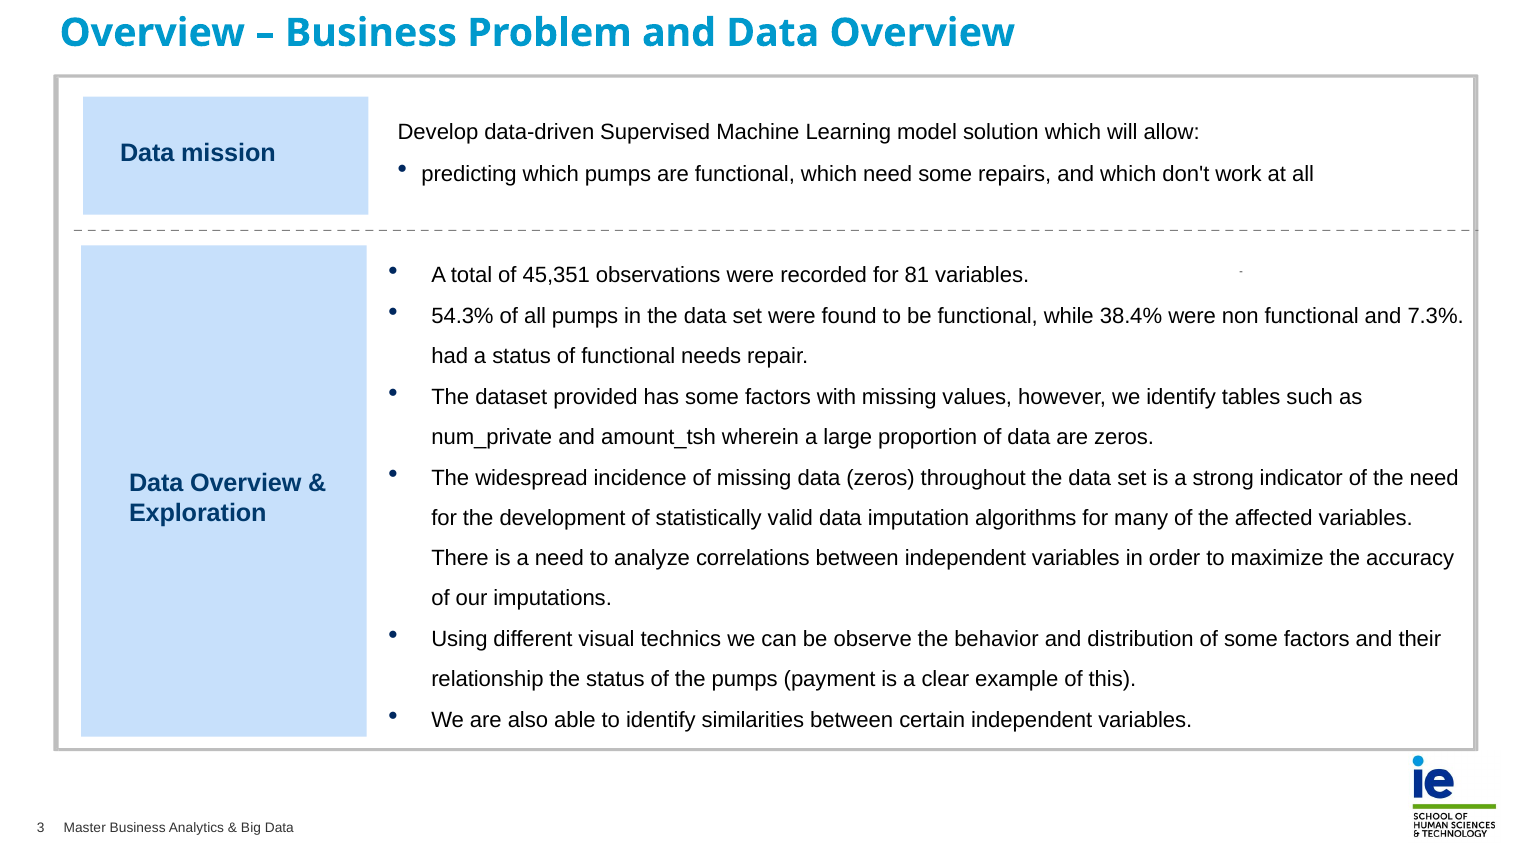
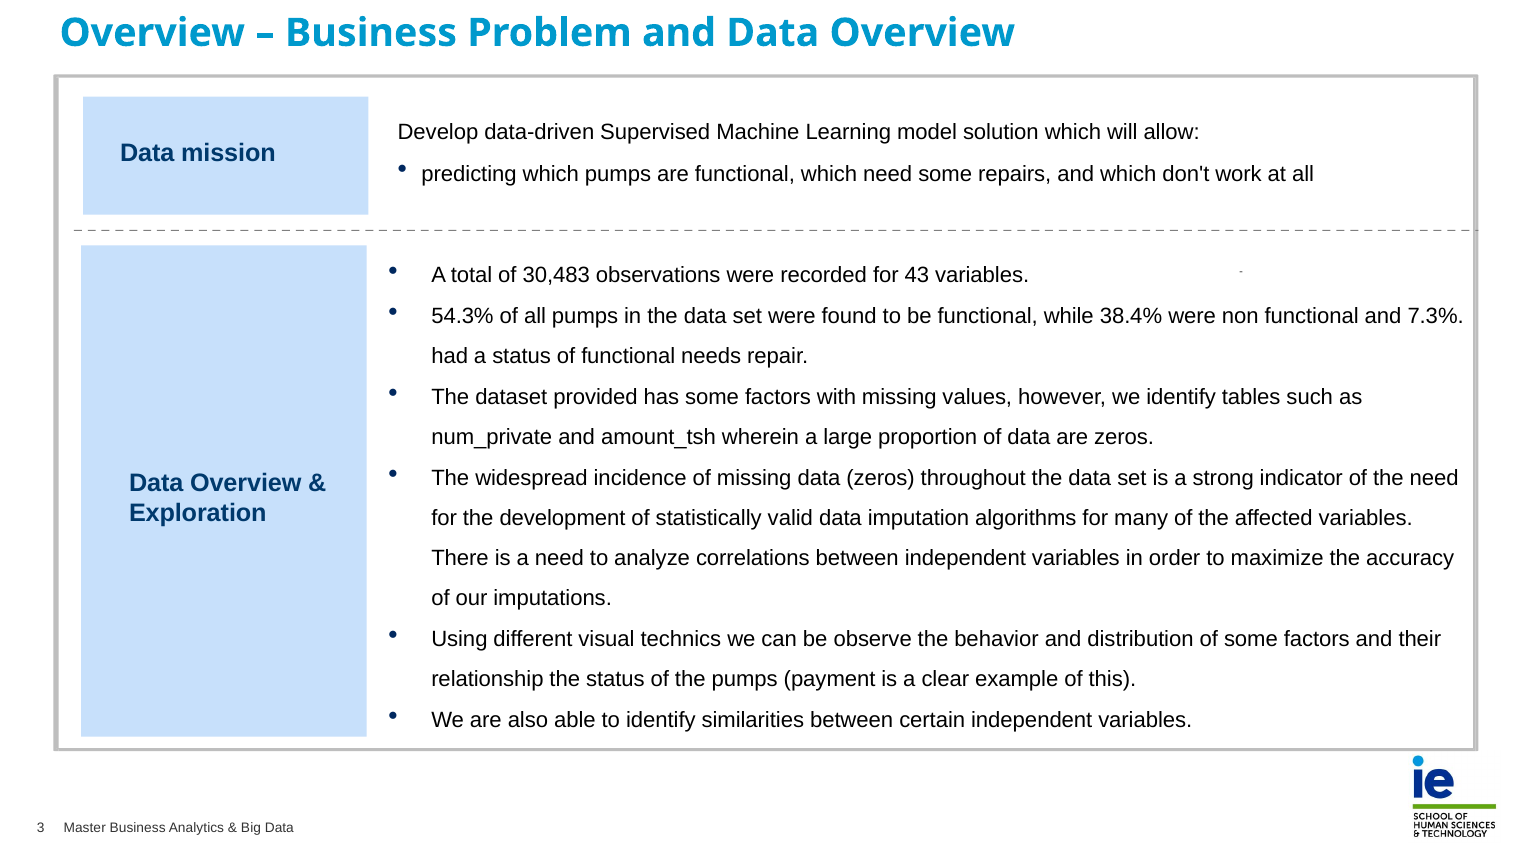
45,351: 45,351 -> 30,483 (556, 275)
81: 81 -> 43 (917, 275)
